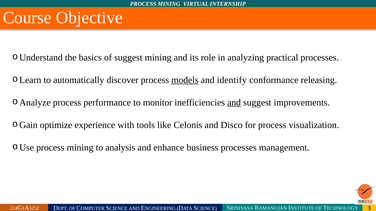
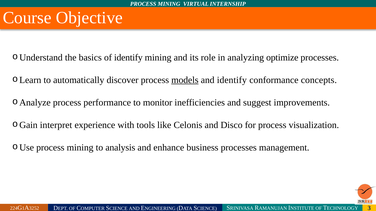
of suggest: suggest -> identify (128, 58)
practical: practical -> optimize (282, 58)
releasing: releasing -> concepts (319, 80)
and underline: present -> none (234, 103)
optimize: optimize -> interpret (56, 125)
